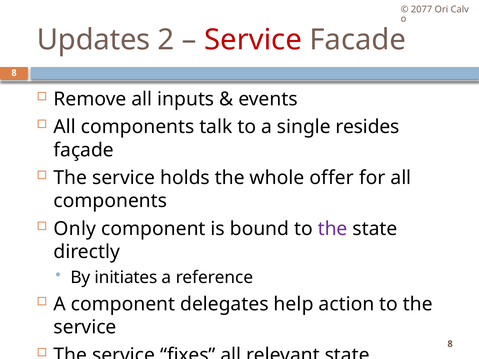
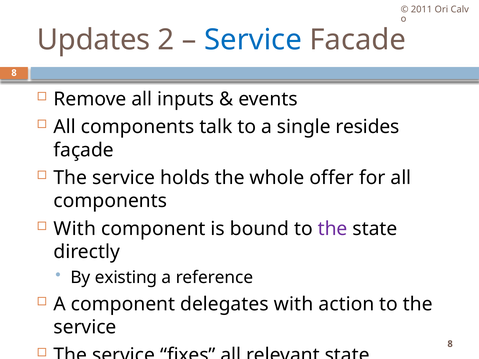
2077: 2077 -> 2011 (422, 9)
Service colour: red -> blue (253, 40)
Only: Only -> With (75, 229)
initiates: initiates -> existing (126, 278)
delegates help: help -> with (294, 304)
